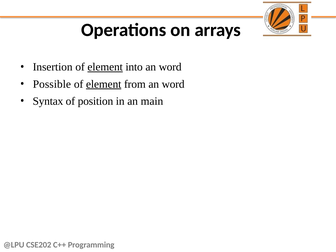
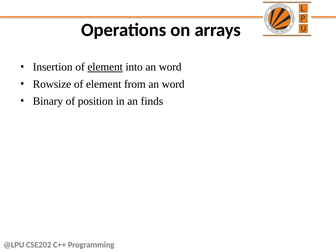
Possible: Possible -> Rowsize (52, 84)
element underline: present -> none (104, 84)
Syntax: Syntax -> Binary (48, 101)
main: main -> finds (152, 101)
